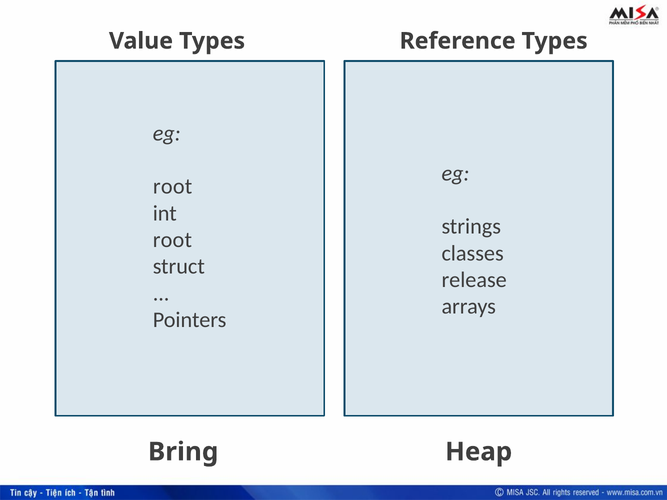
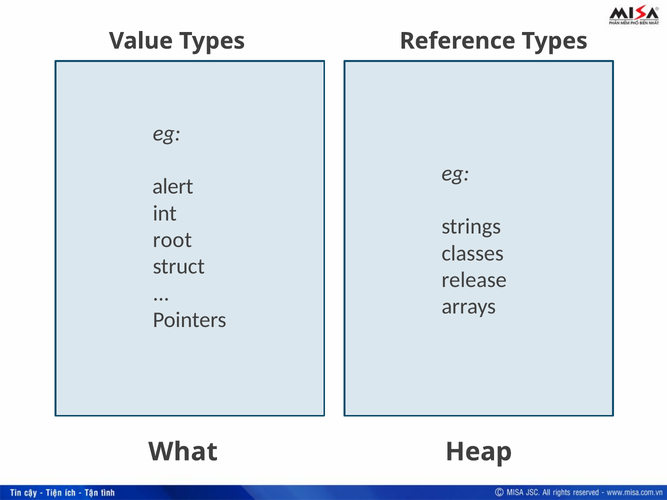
root: root -> alert (173, 187)
Bring: Bring -> What (183, 452)
